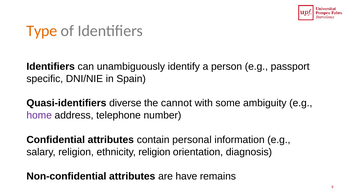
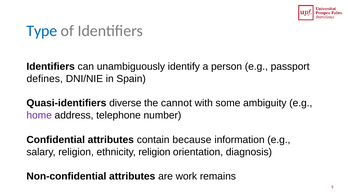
Type colour: orange -> blue (42, 31)
specific: specific -> defines (45, 79)
personal: personal -> because (192, 140)
have: have -> work (186, 176)
